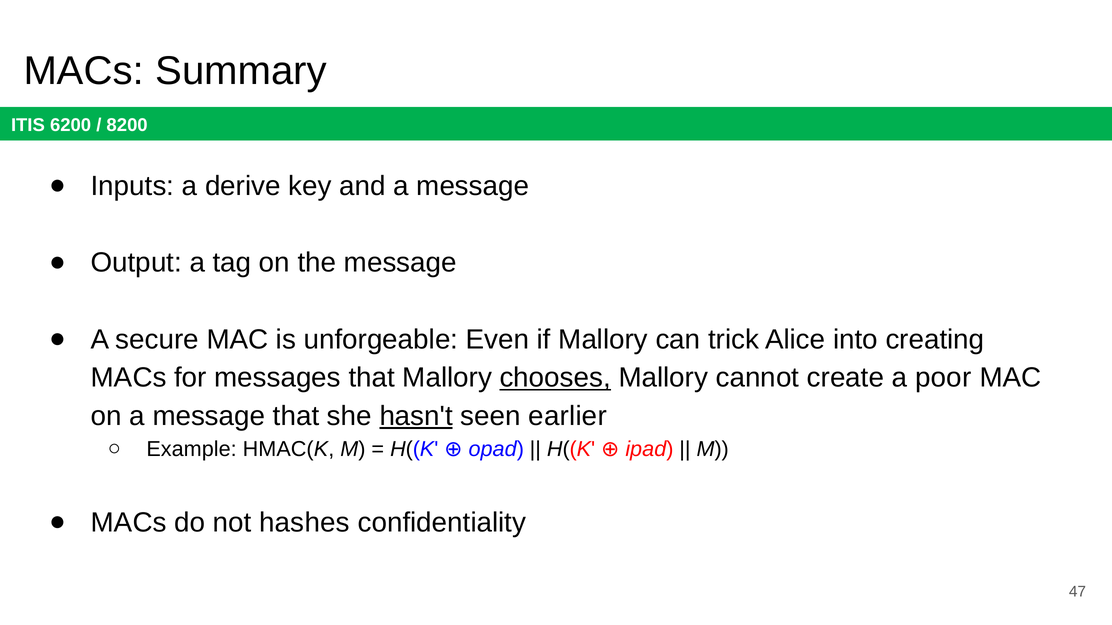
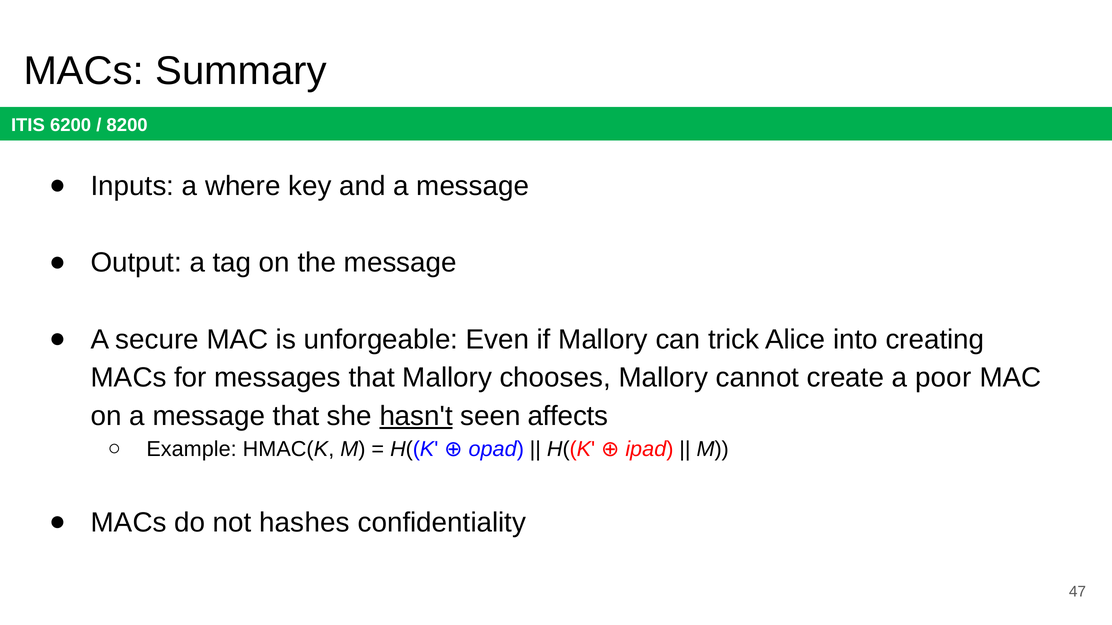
derive: derive -> where (243, 186)
chooses underline: present -> none (555, 378)
earlier: earlier -> affects (568, 416)
